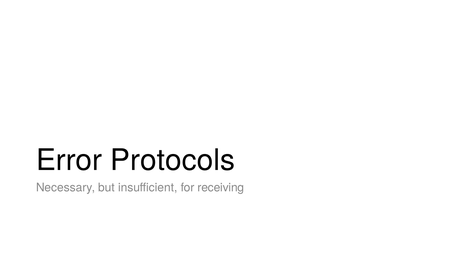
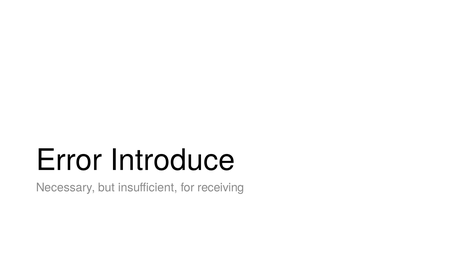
Protocols: Protocols -> Introduce (173, 160)
